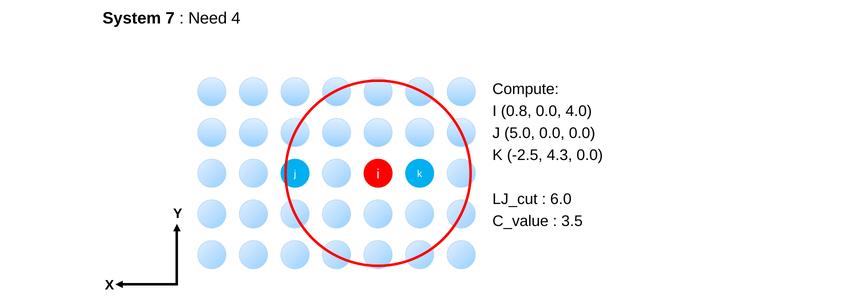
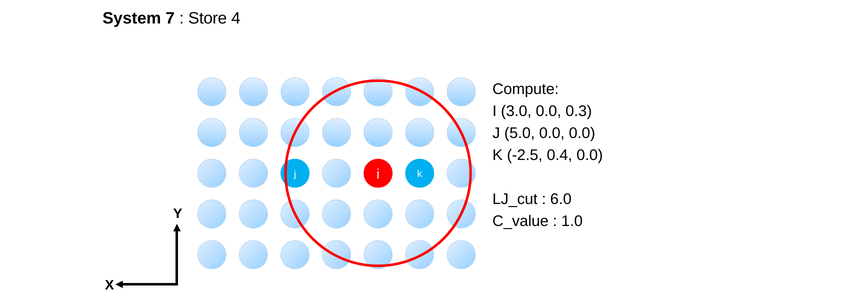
Need: Need -> Store (208, 18)
0.8: 0.8 -> 3.0 (516, 111)
4.0: 4.0 -> 0.3 (579, 111)
4.3: 4.3 -> 0.4 (560, 155)
3.5: 3.5 -> 1.0 (572, 221)
